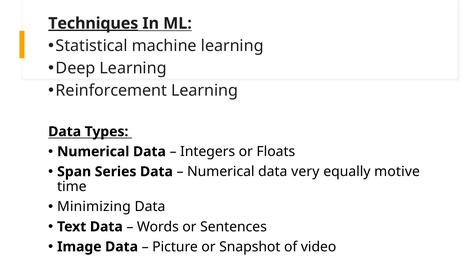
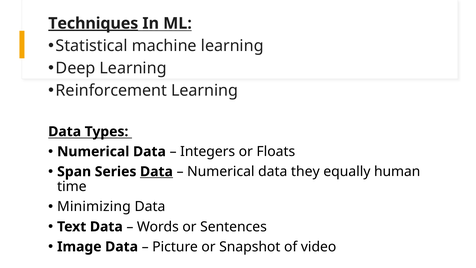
Data underline: none -> present (156, 171)
very: very -> they (305, 171)
motive: motive -> human (397, 171)
